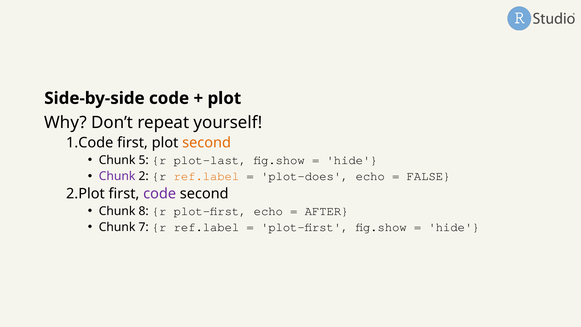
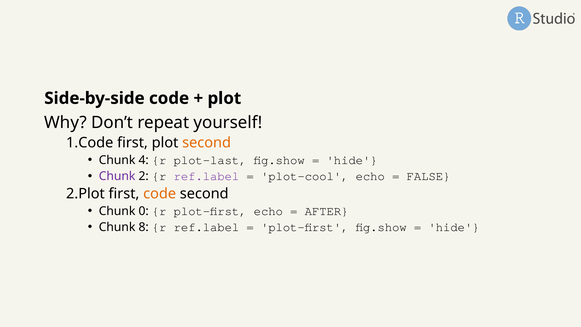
5: 5 -> 4 (144, 160)
ref.label colour: orange -> purple (206, 176)
plot-does: plot-does -> plot-cool (305, 176)
code colour: purple -> orange (160, 194)
8: 8 -> 0 (144, 211)
7: 7 -> 8 (144, 227)
